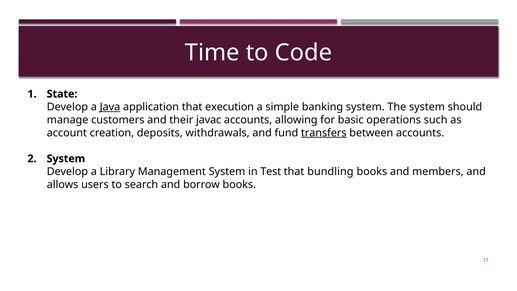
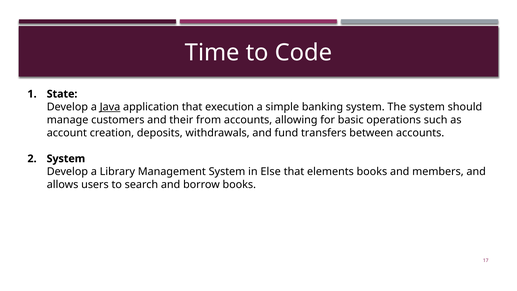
javac: javac -> from (209, 120)
transfers underline: present -> none (324, 133)
Test: Test -> Else (271, 171)
bundling: bundling -> elements (330, 171)
